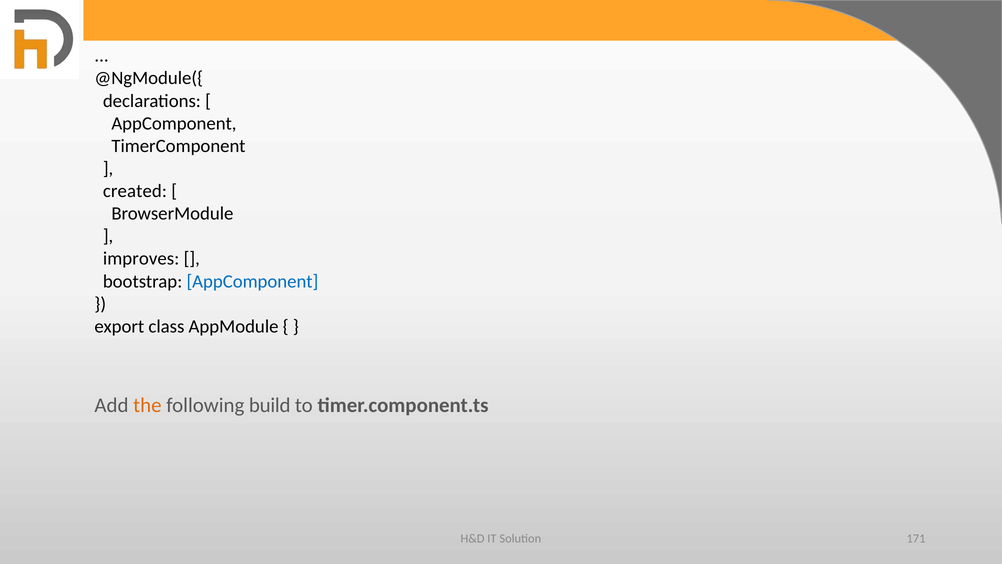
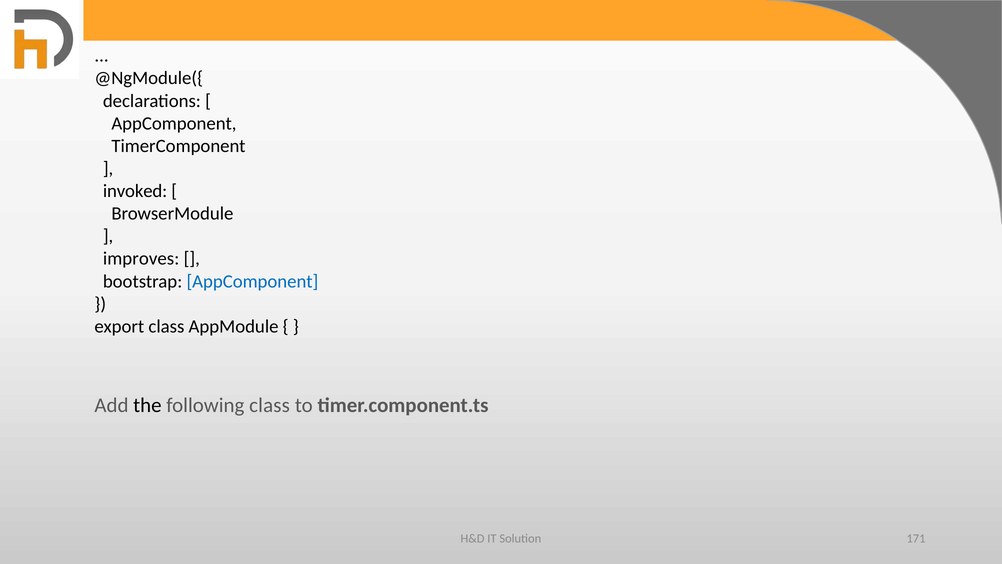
created: created -> invoked (135, 191)
the colour: orange -> black (147, 405)
following build: build -> class (270, 405)
